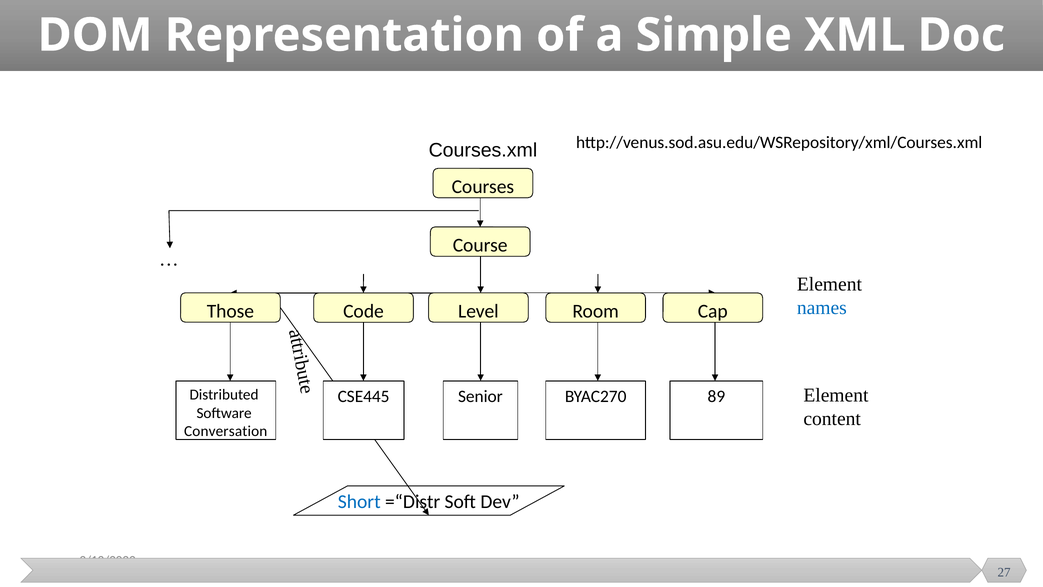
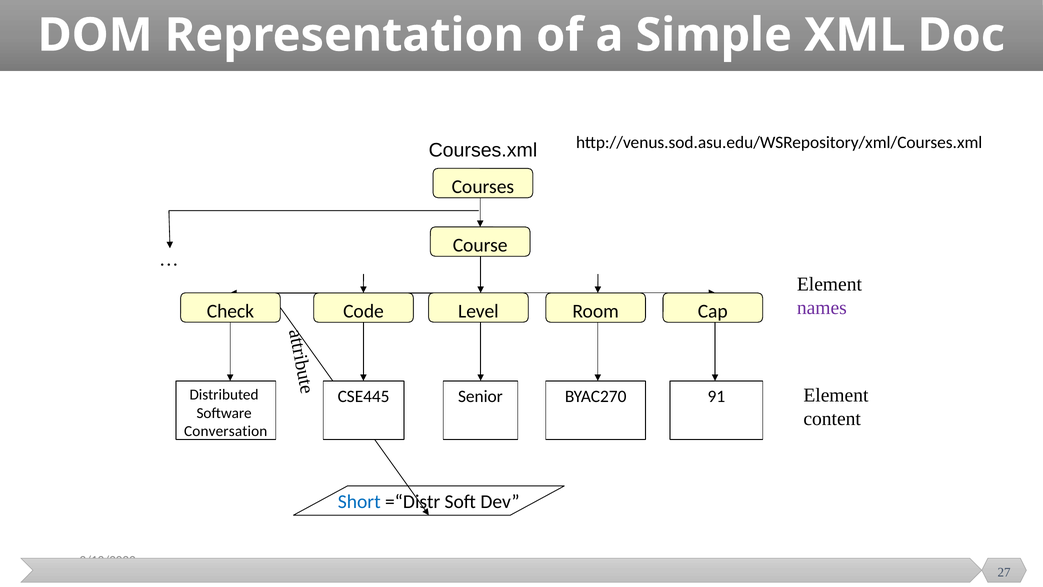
names colour: blue -> purple (822, 308)
Those: Those -> Check (230, 311)
89: 89 -> 91 (716, 396)
